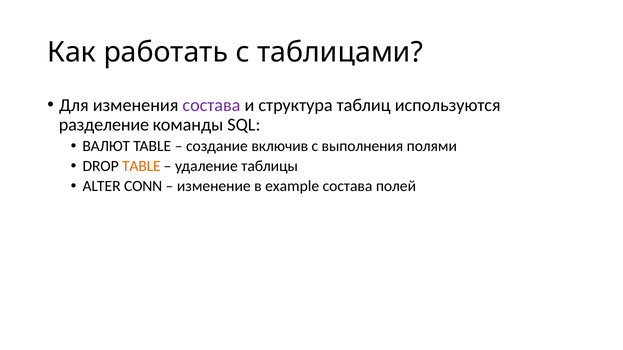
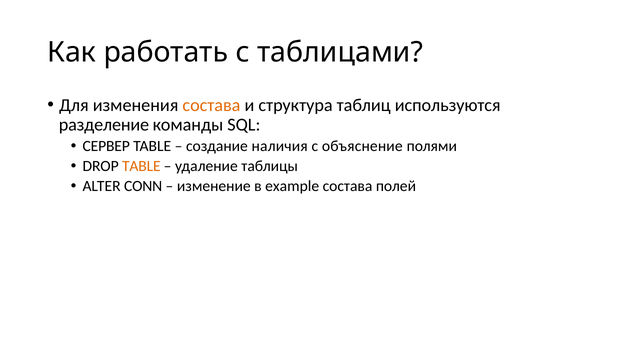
состава colour: purple -> orange (211, 105)
ВАЛЮТ: ВАЛЮТ -> СЕРВЕР (106, 146)
включив: включив -> наличия (280, 146)
выполнения: выполнения -> объяснение (362, 146)
